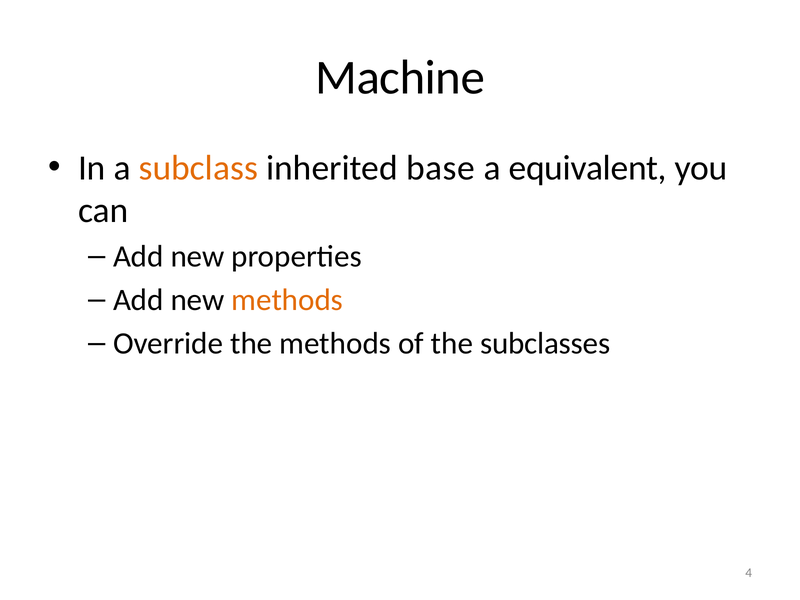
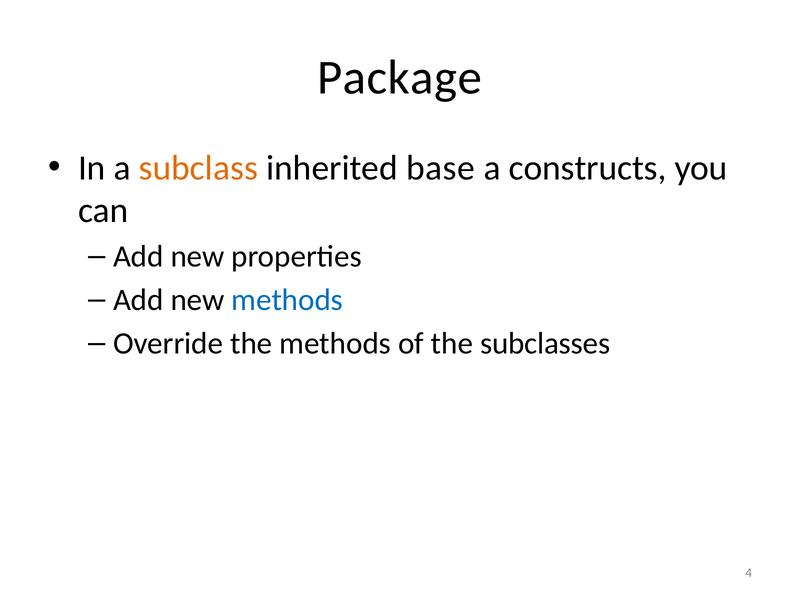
Machine: Machine -> Package (400, 77)
equivalent: equivalent -> constructs (588, 168)
methods colour: orange -> blue (287, 300)
